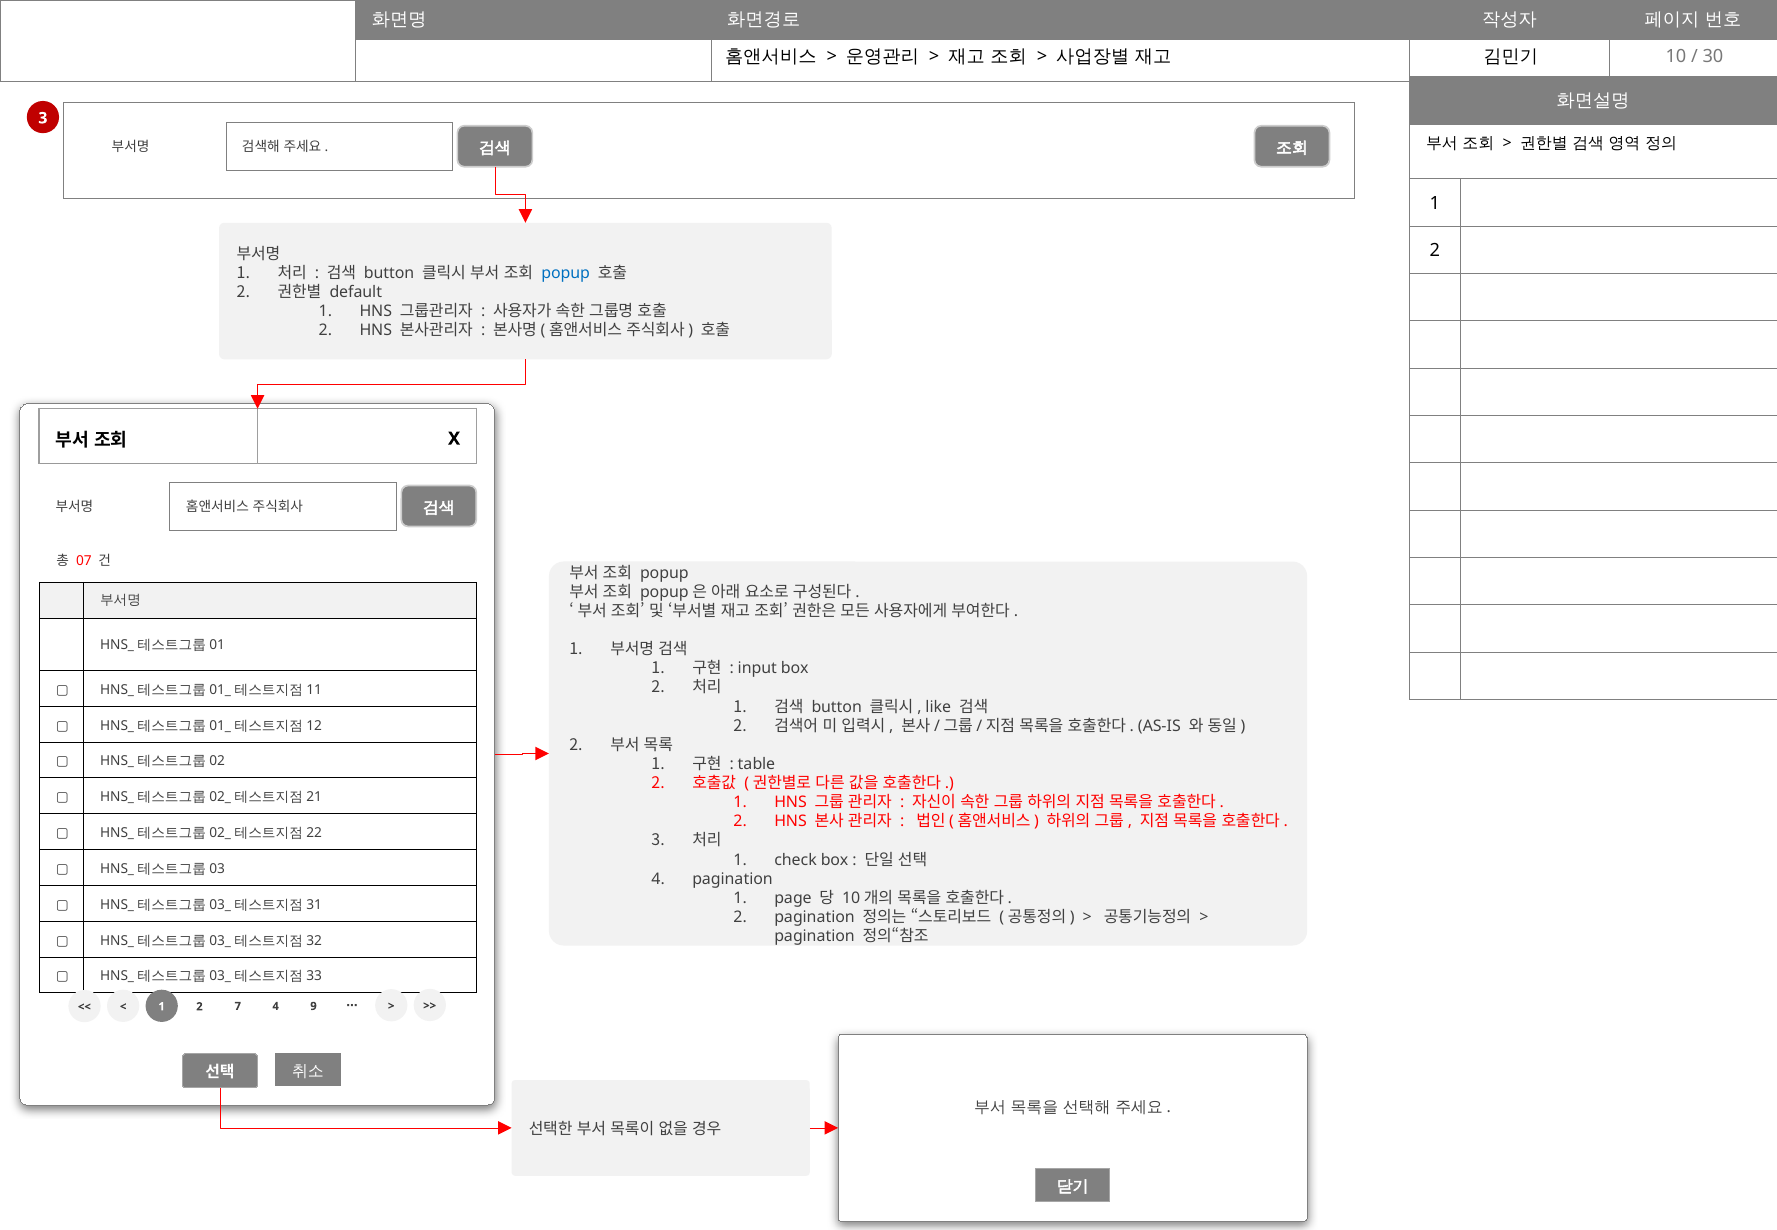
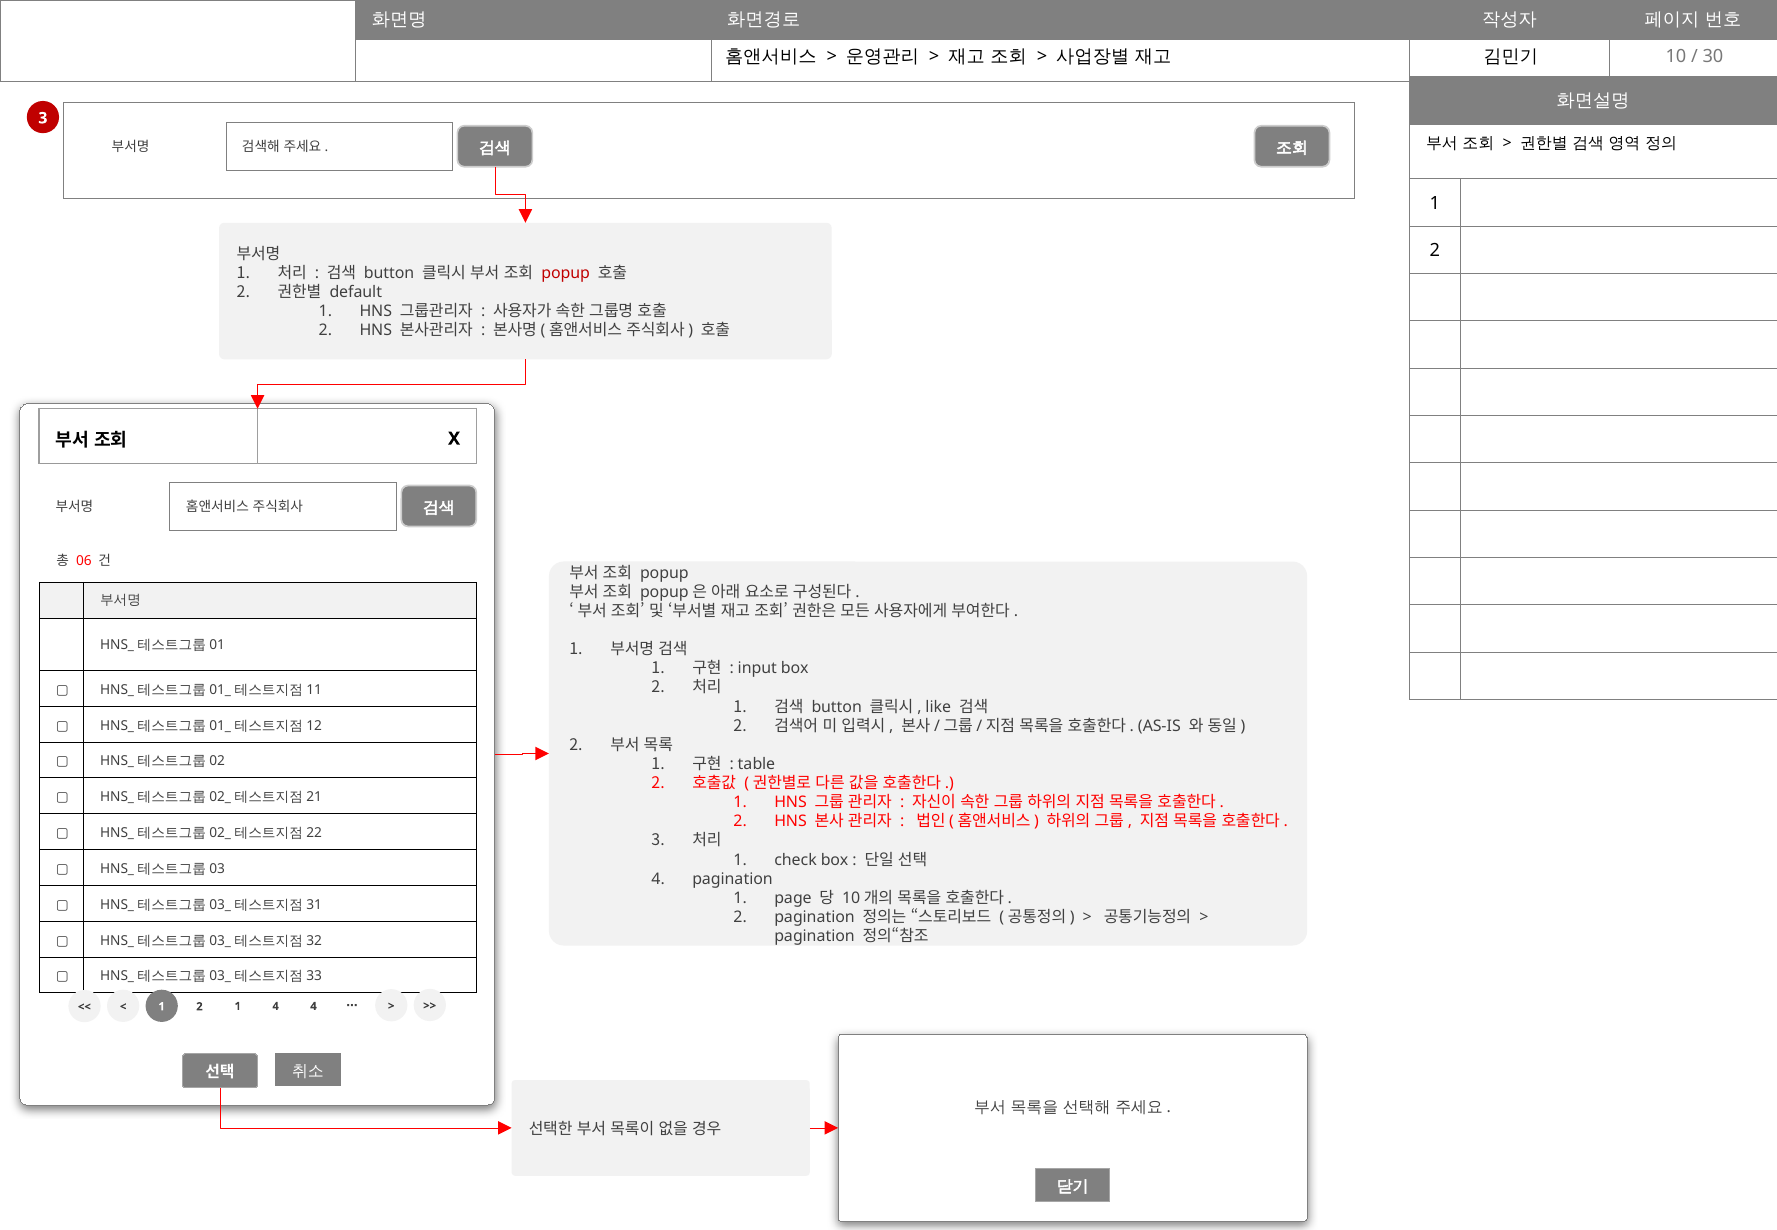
popup colour: blue -> red (566, 273)
07: 07 -> 06 (84, 561)
2 7: 7 -> 1 (238, 1006)
9: 9 -> 4 (313, 1006)
